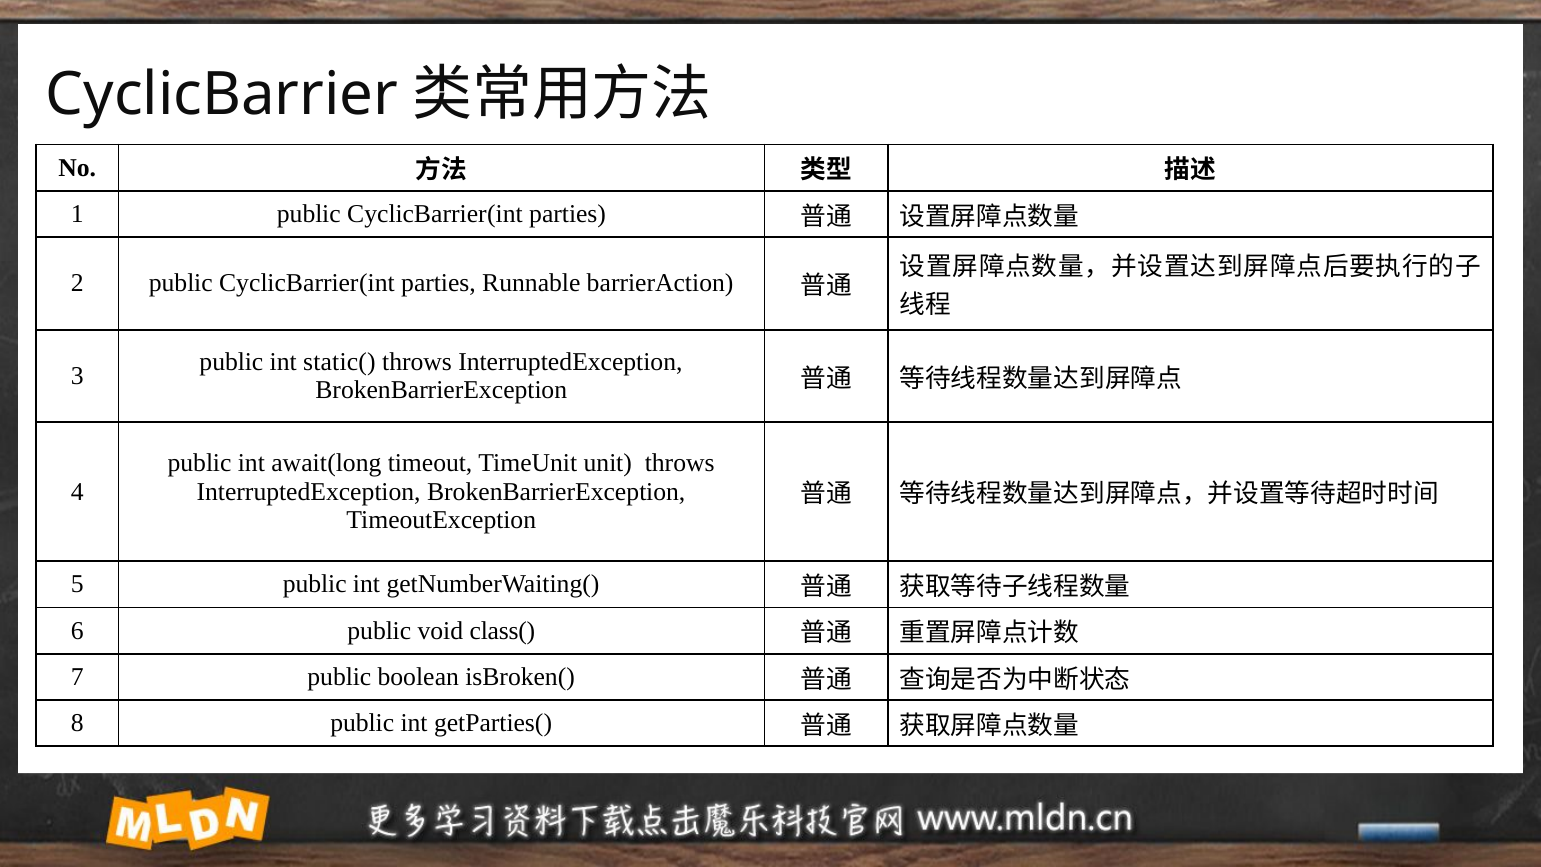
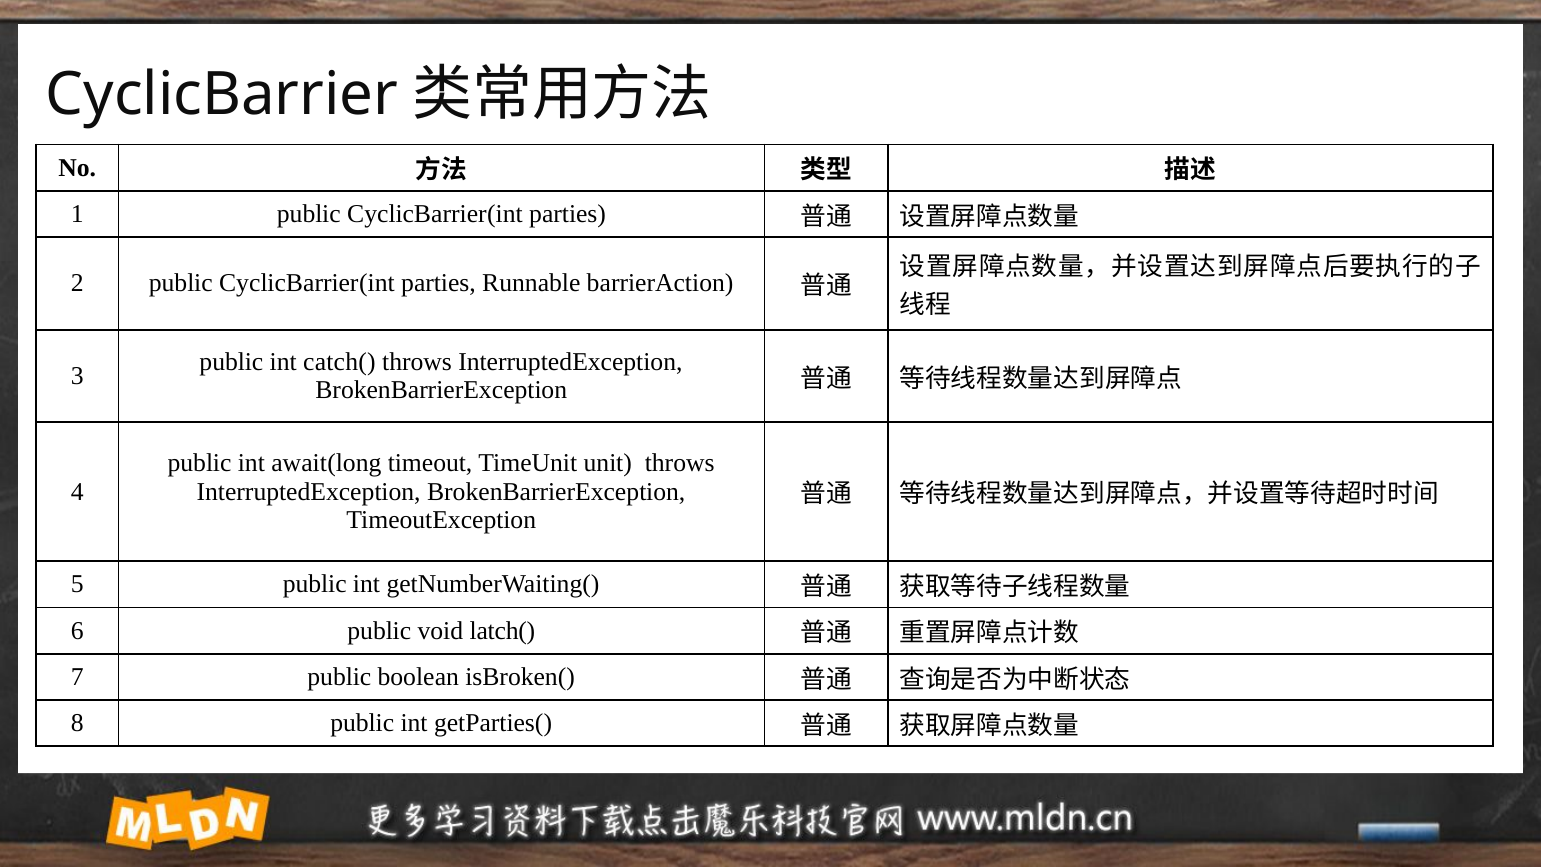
static(: static( -> catch( (339, 362)
class(: class( -> latch( (502, 631)
